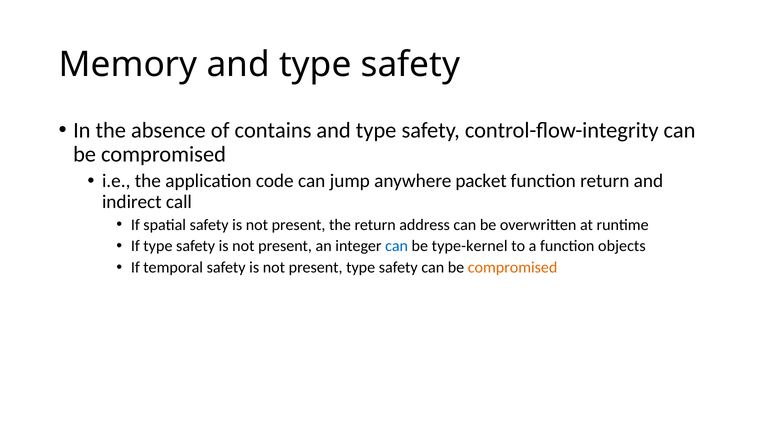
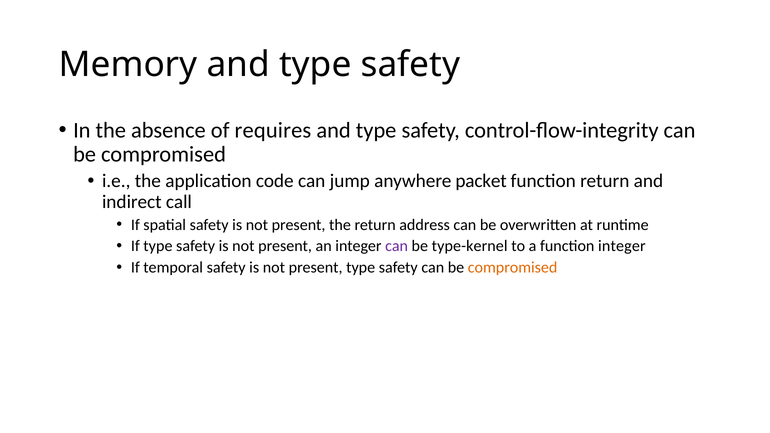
contains: contains -> requires (273, 130)
can colour: blue -> purple (397, 246)
function objects: objects -> integer (622, 246)
